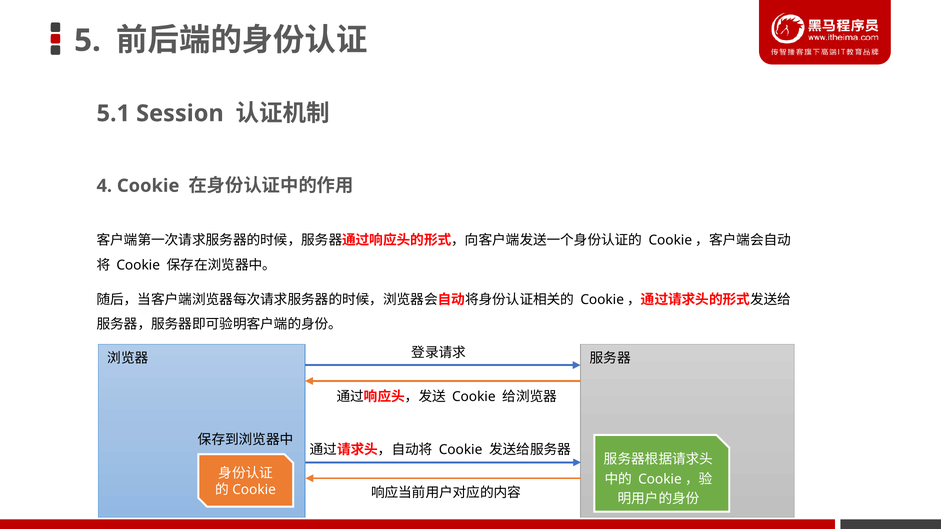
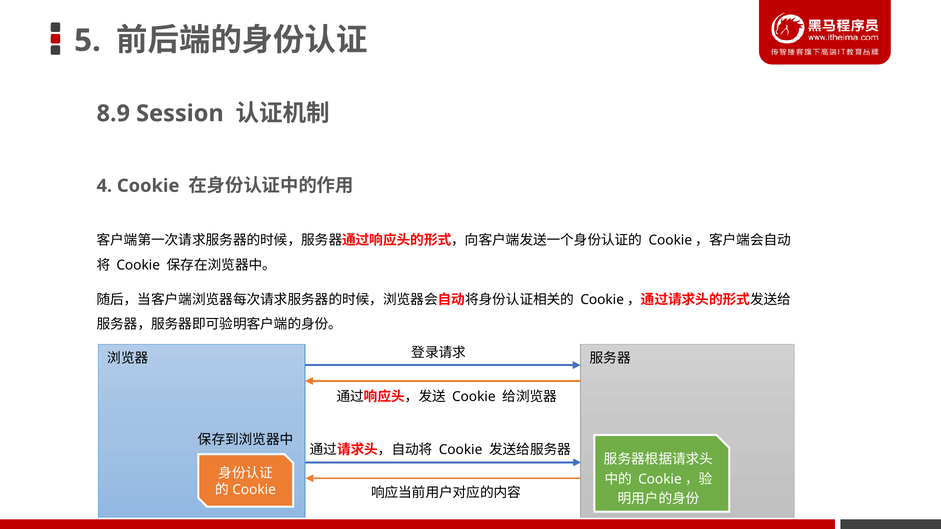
5.1: 5.1 -> 8.9 (113, 114)
